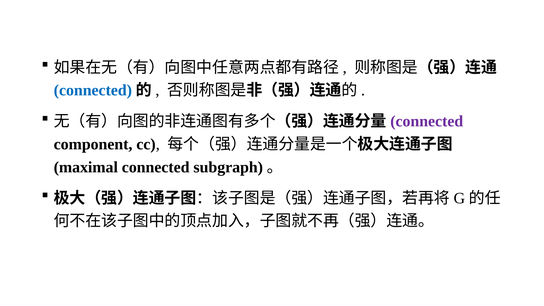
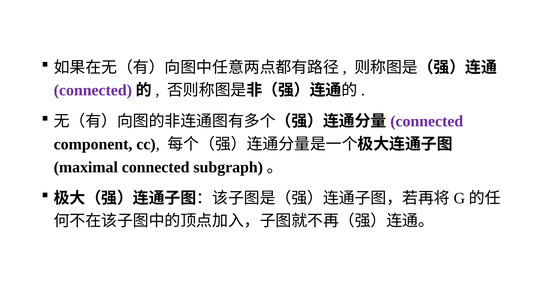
connected colour: blue -> purple (93, 90)
